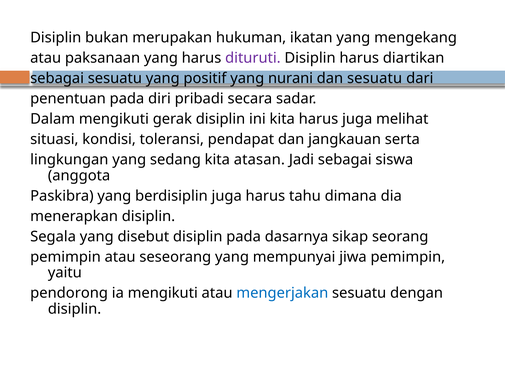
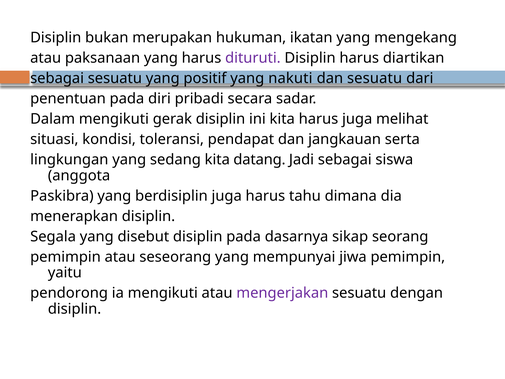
nurani: nurani -> nakuti (290, 78)
atasan: atasan -> datang (259, 160)
mengerjakan colour: blue -> purple (282, 293)
